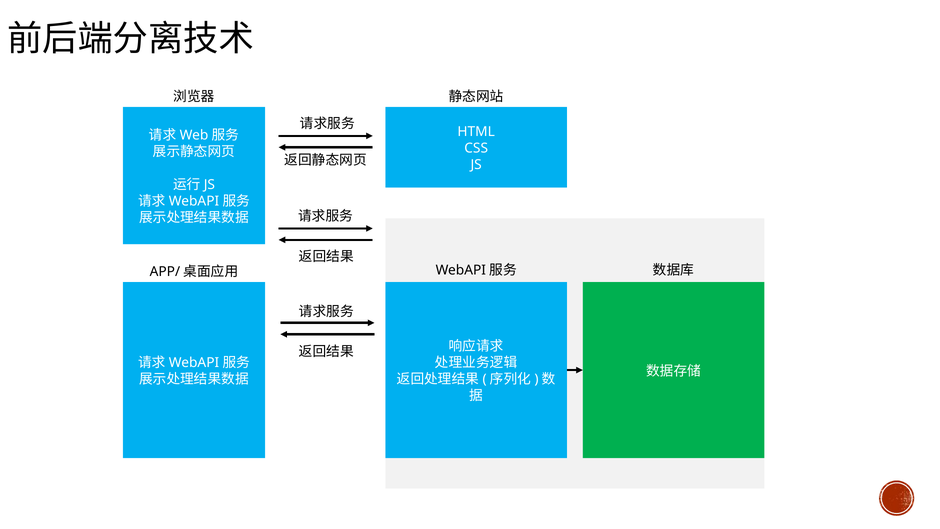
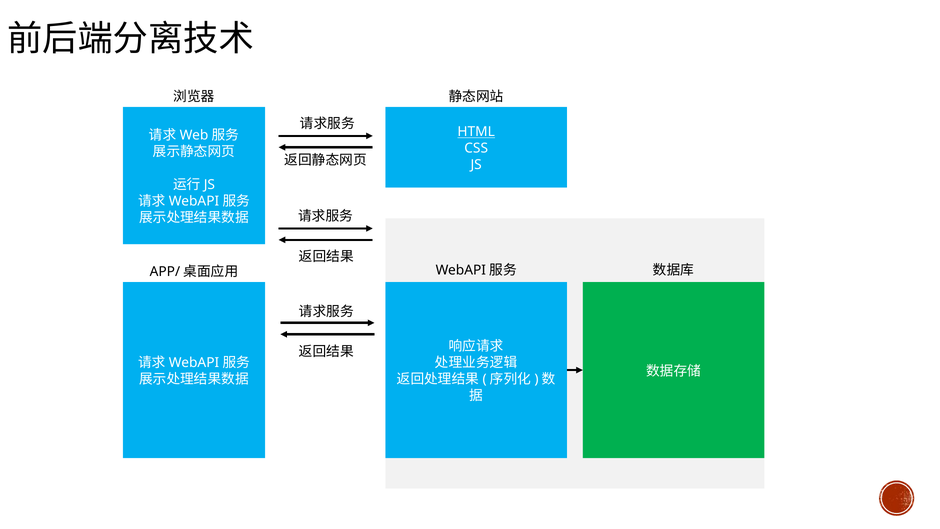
HTML underline: none -> present (476, 132)
